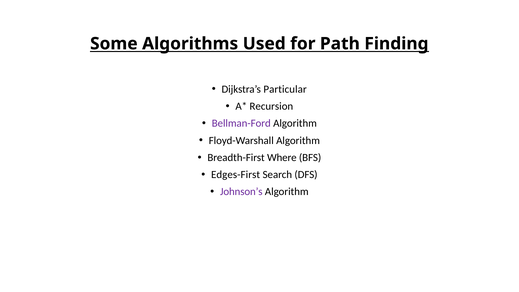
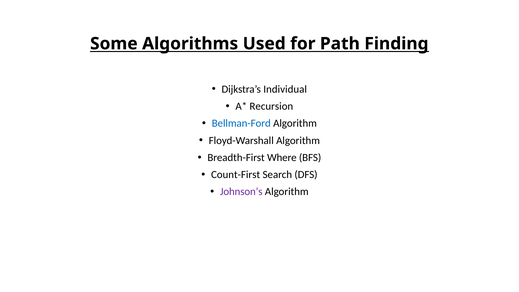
Particular: Particular -> Individual (285, 89)
Bellman-Ford colour: purple -> blue (241, 123)
Edges-First: Edges-First -> Count-First (236, 175)
